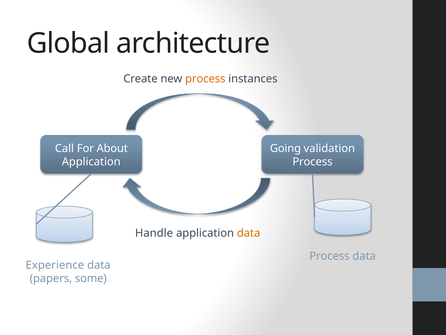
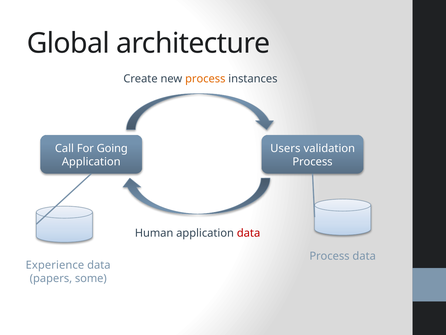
About: About -> Going (112, 148)
Going: Going -> Users (285, 148)
Handle: Handle -> Human (154, 233)
data colour: orange -> red (249, 233)
